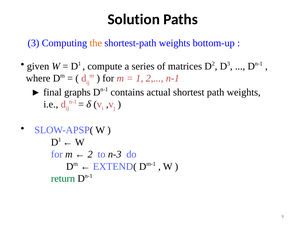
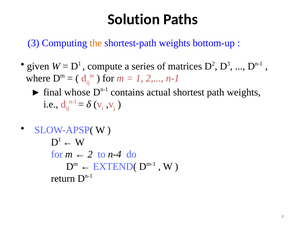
graphs: graphs -> whose (77, 92)
n-3: n-3 -> n-4 (115, 154)
return colour: green -> black (63, 178)
